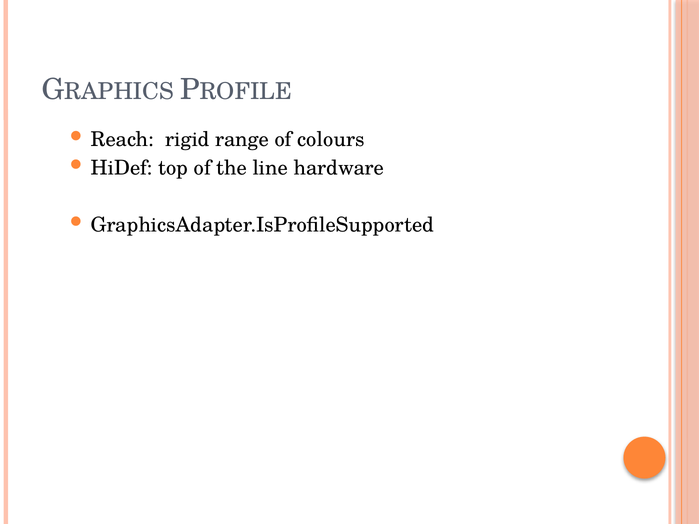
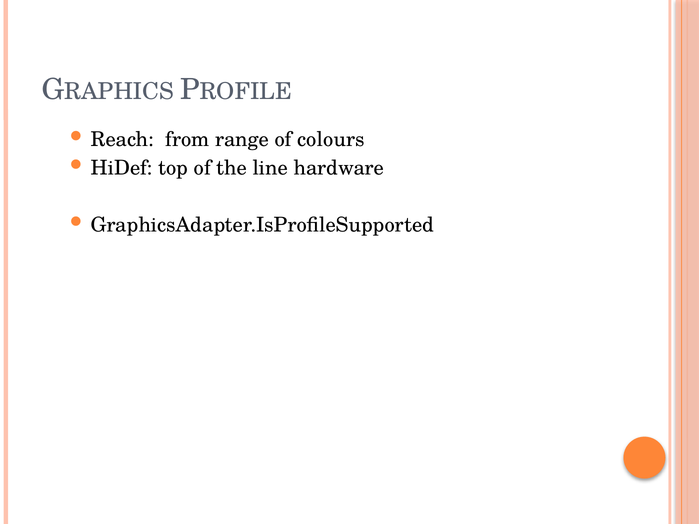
rigid: rigid -> from (187, 139)
